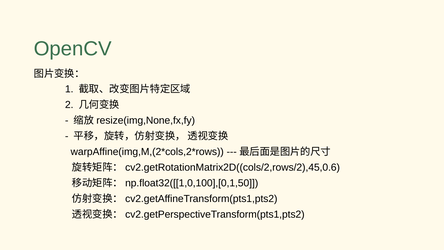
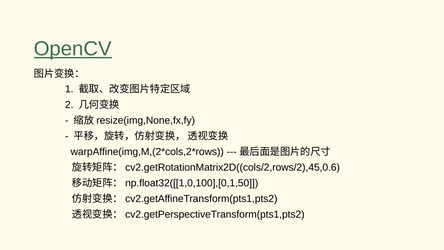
OpenCV underline: none -> present (73, 49)
